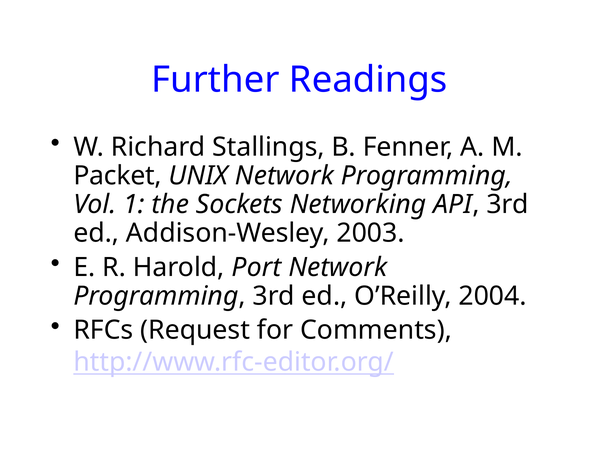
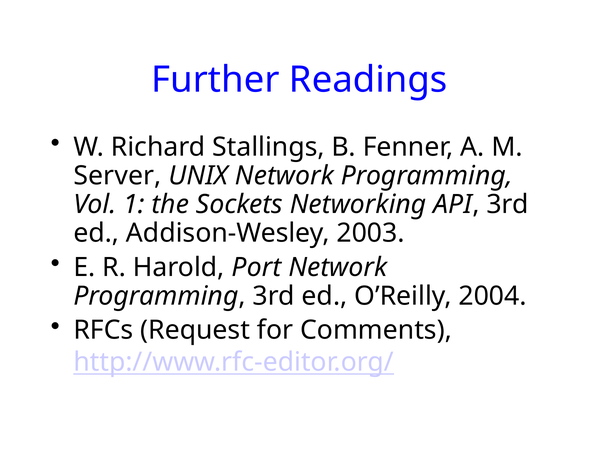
Packet: Packet -> Server (117, 176)
